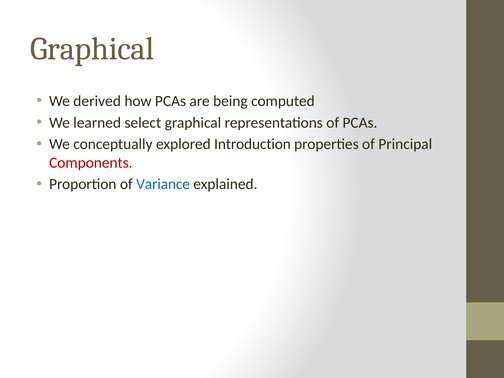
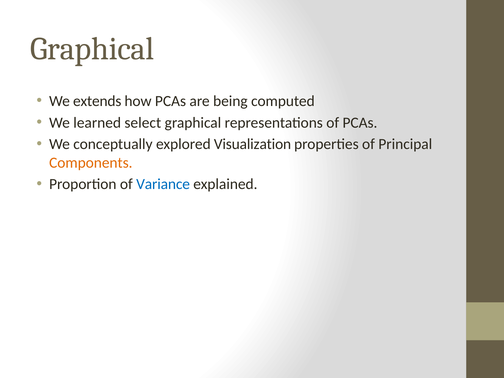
derived: derived -> extends (97, 101)
Introduction: Introduction -> Visualization (253, 144)
Components colour: red -> orange (91, 163)
